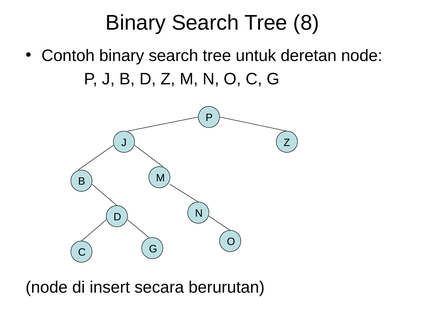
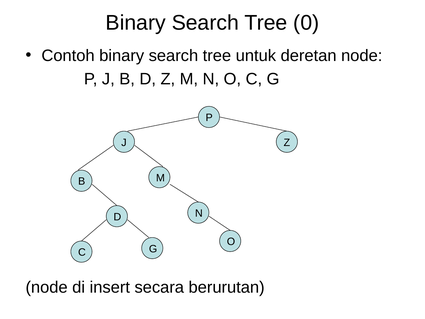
8: 8 -> 0 (306, 23)
